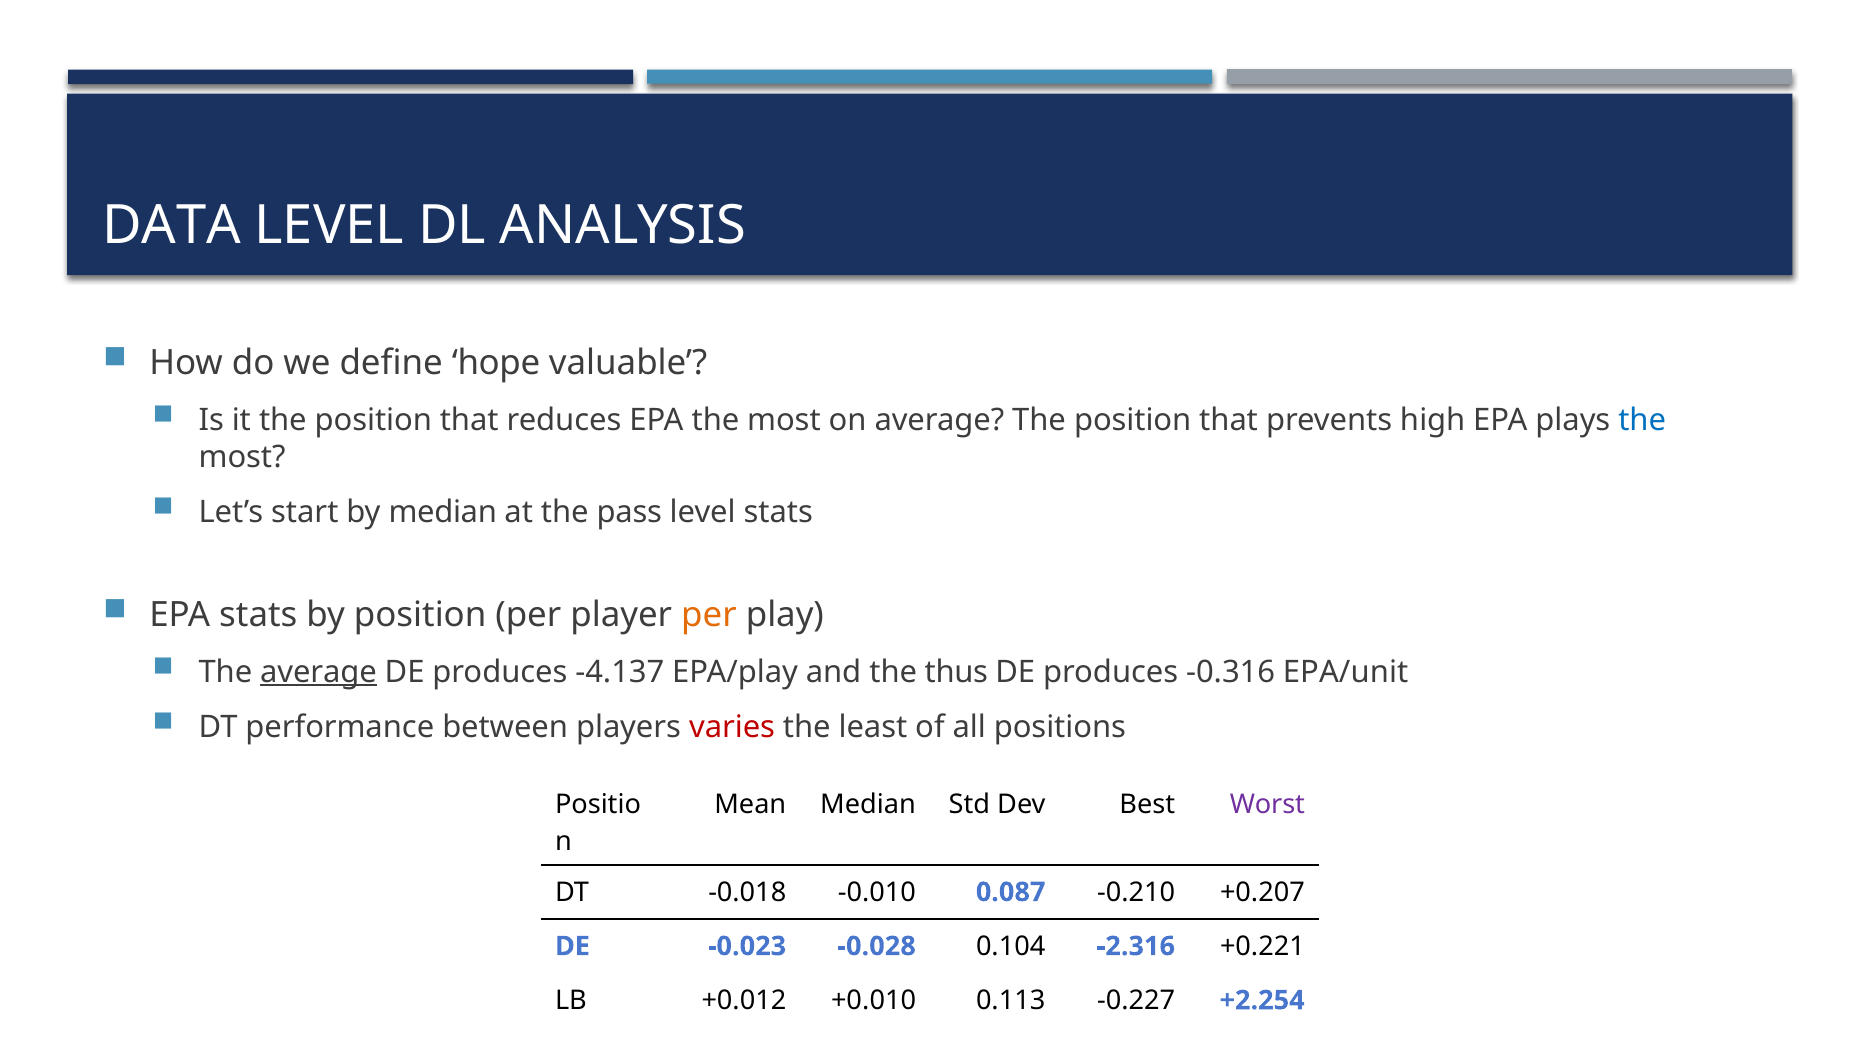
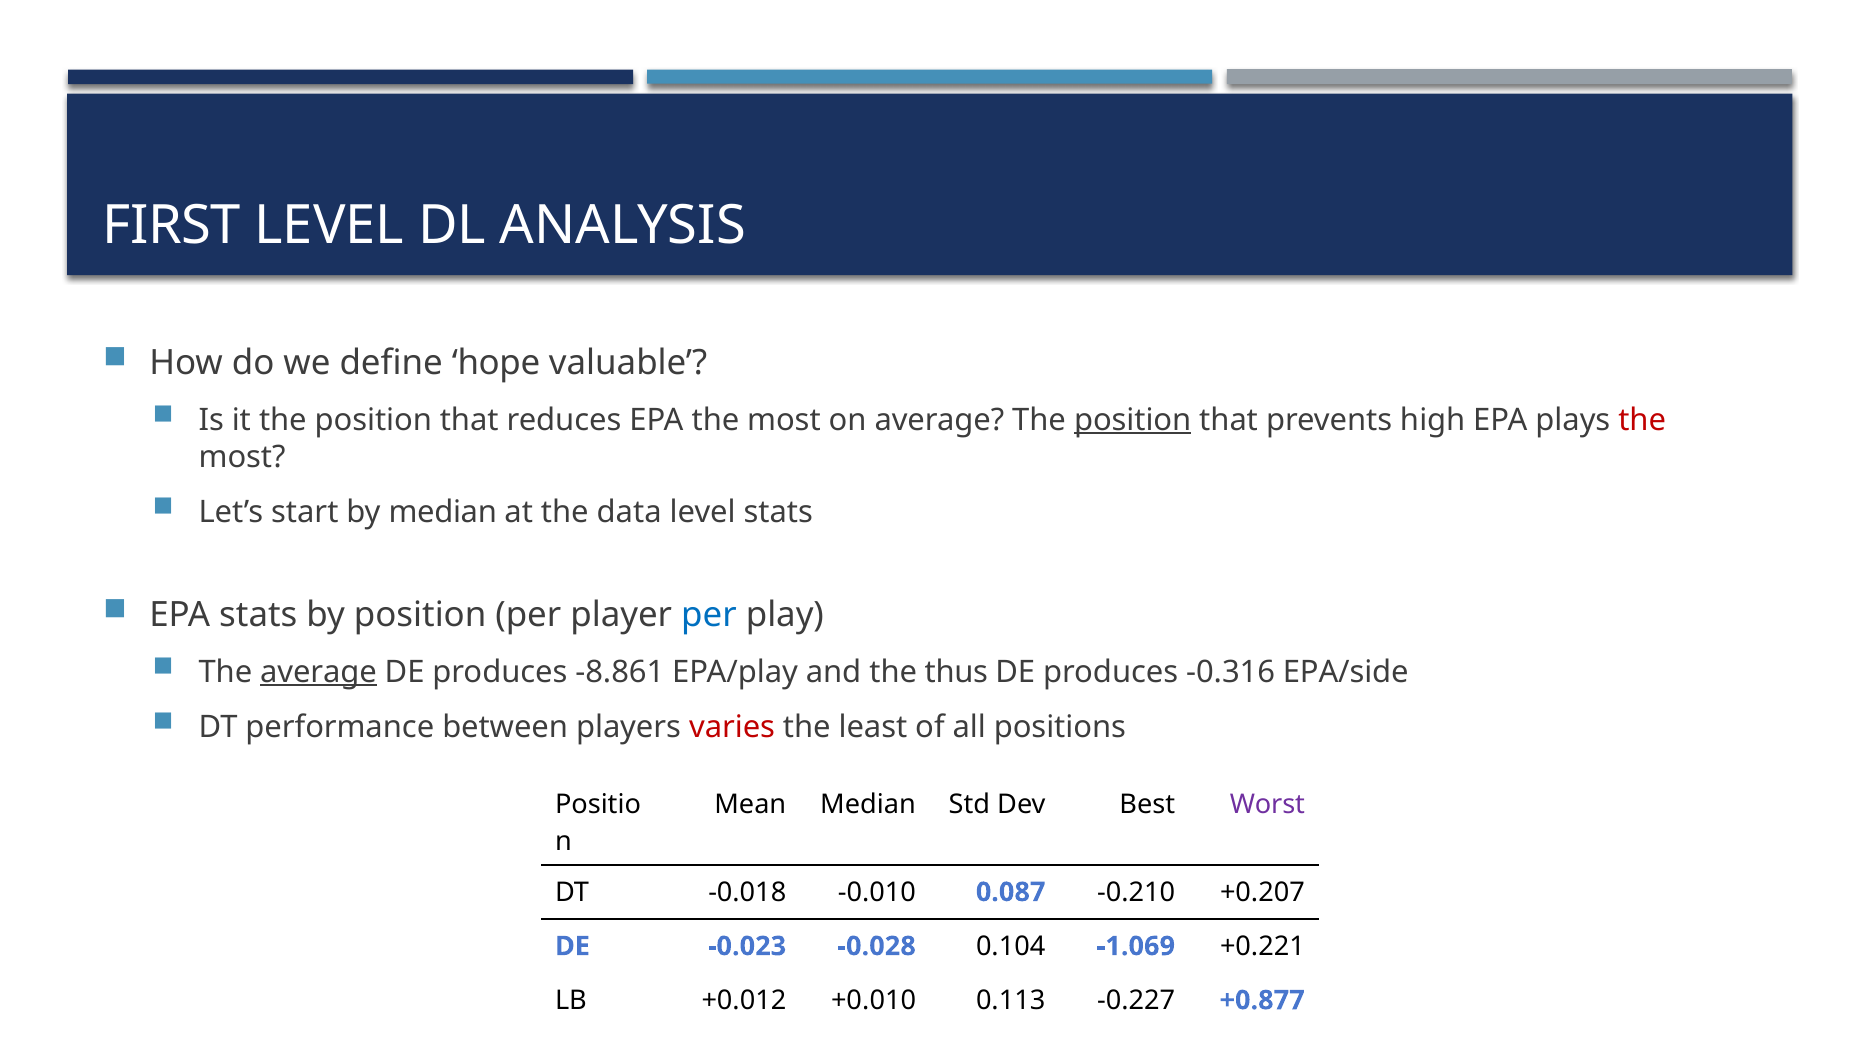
DATA: DATA -> FIRST (172, 226)
position underline: none -> present (1133, 420)
the colour: blue -> red (1642, 420)
pass: pass -> data (629, 512)
per colour: orange -> blue (709, 615)
-4.137: -4.137 -> -8.861 (620, 672)
EPA/unit: EPA/unit -> EPA/side (1346, 672)
-2.316: -2.316 -> -1.069 (1136, 946)
+2.254: +2.254 -> +0.877 (1262, 1001)
